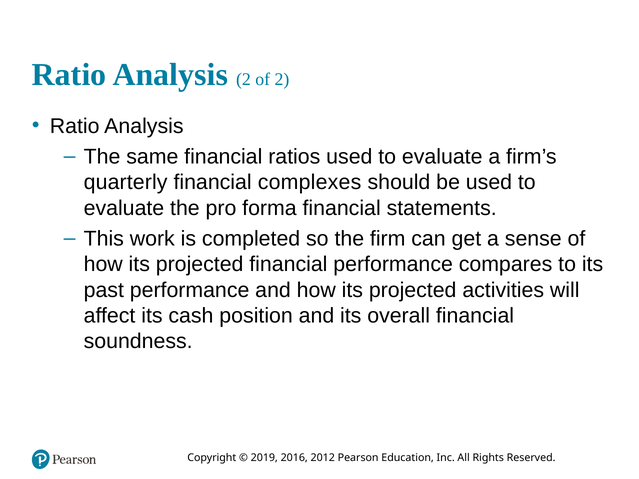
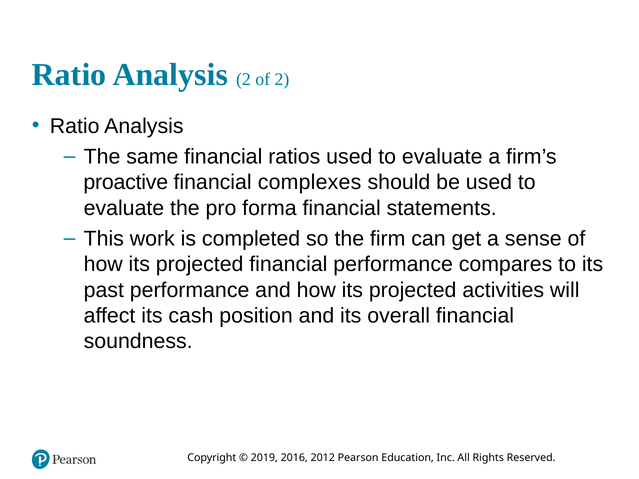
quarterly: quarterly -> proactive (126, 183)
